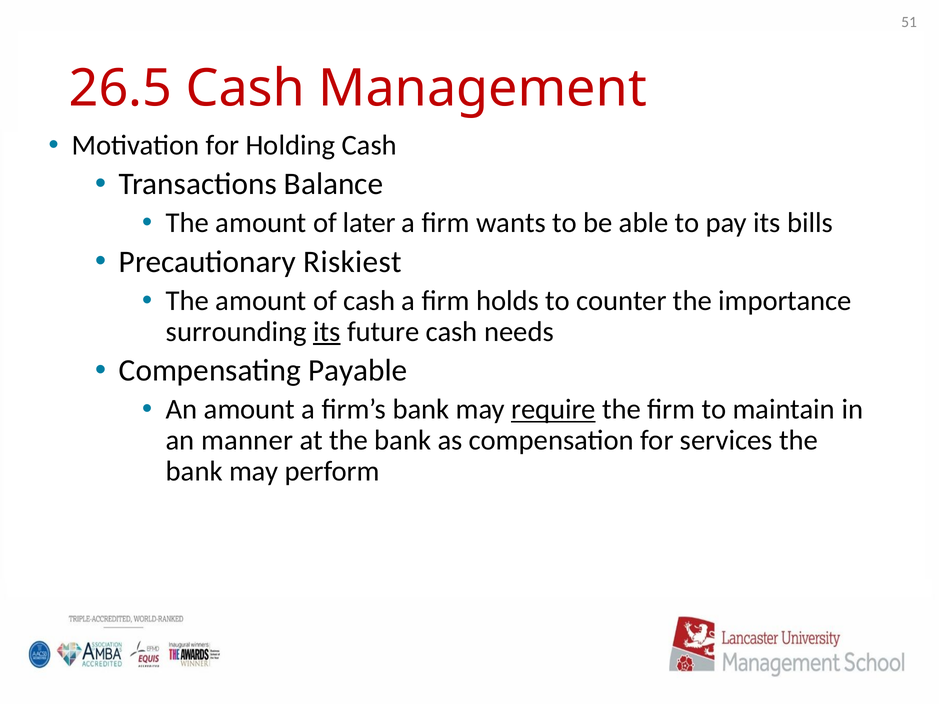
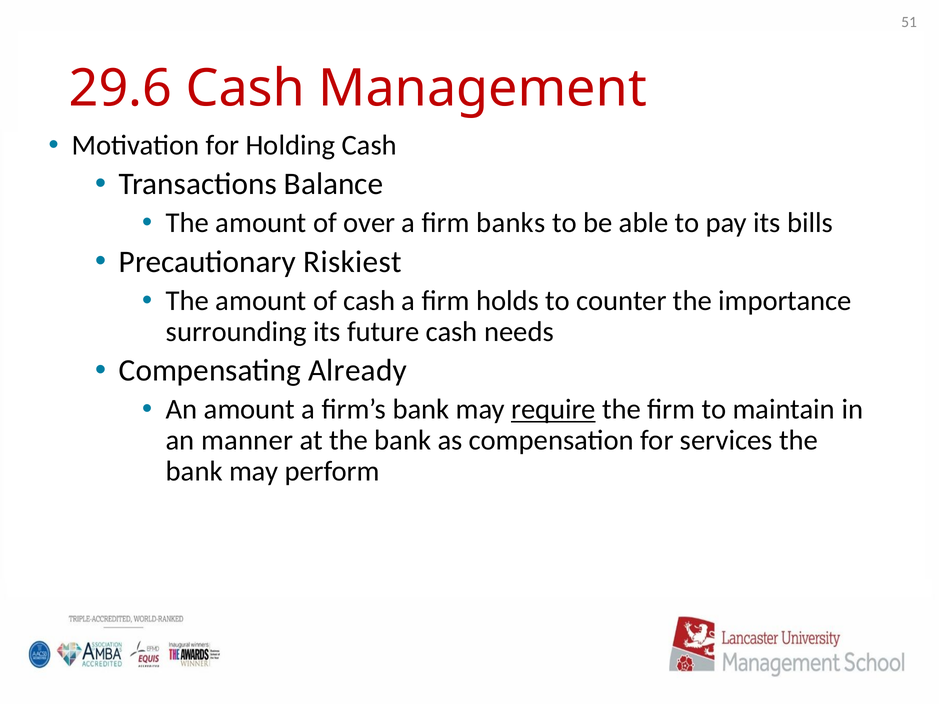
26.5: 26.5 -> 29.6 (121, 89)
later: later -> over (369, 223)
wants: wants -> banks (511, 223)
its underline: present -> none (327, 332)
Payable: Payable -> Already (358, 371)
